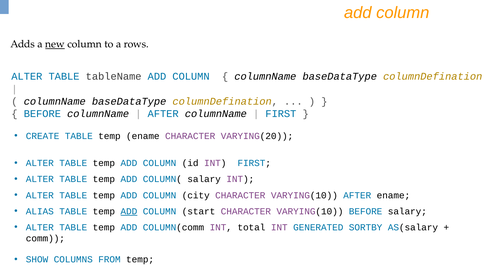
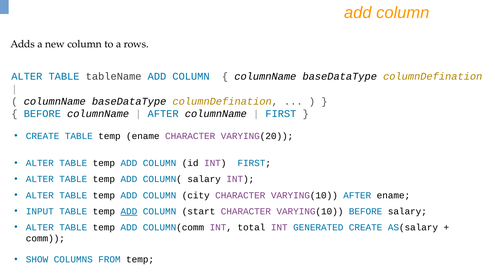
new underline: present -> none (55, 44)
ALIAS: ALIAS -> INPUT (40, 212)
GENERATED SORTBY: SORTBY -> CREATE (366, 228)
